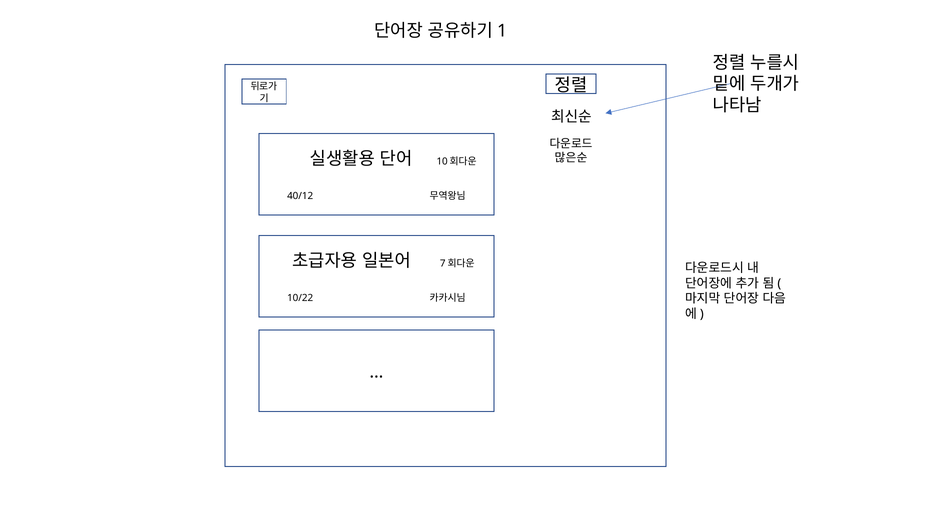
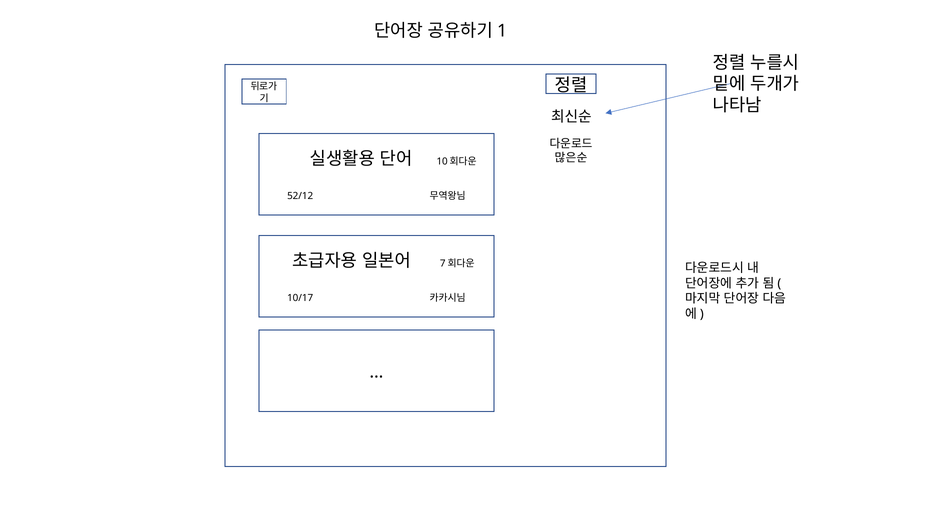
40/12: 40/12 -> 52/12 (300, 196)
10/22: 10/22 -> 10/17 (300, 298)
